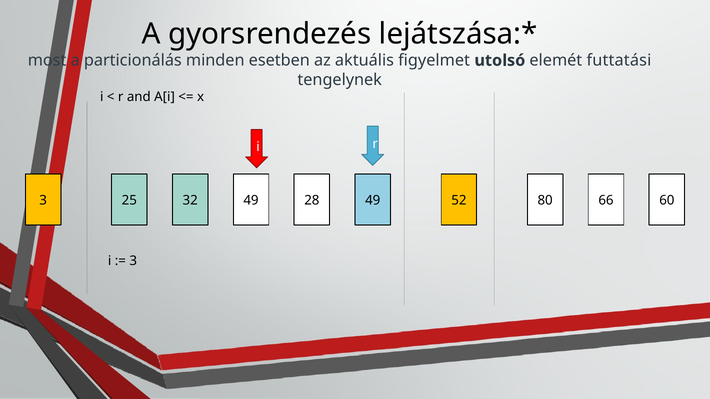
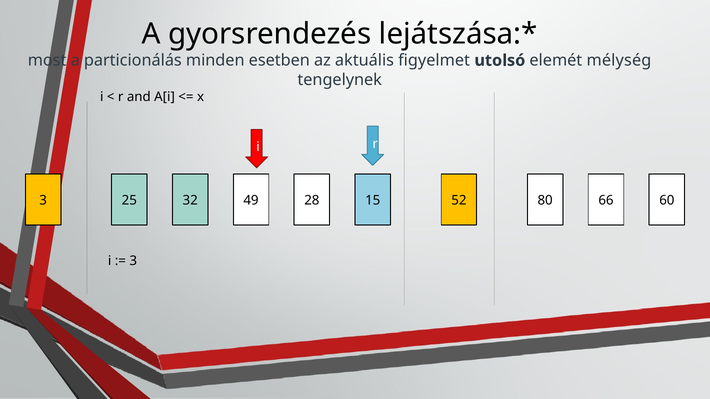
futtatási: futtatási -> mélység (619, 61)
32 49: 49 -> 15 (373, 201)
